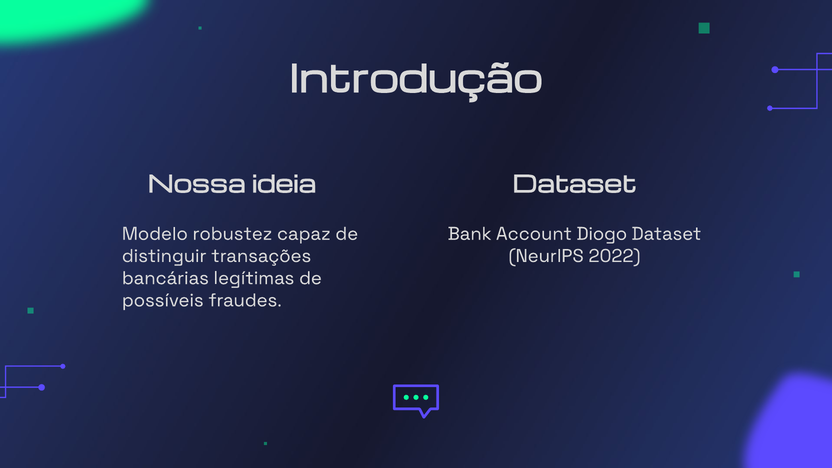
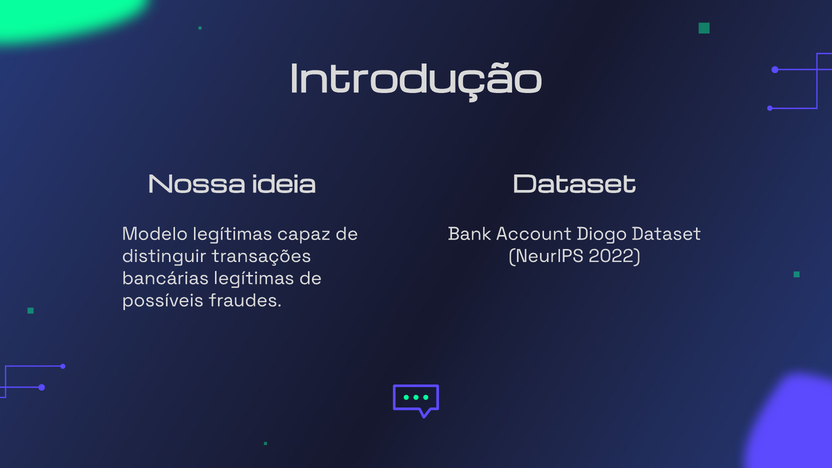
Modelo robustez: robustez -> legítimas (232, 234)
